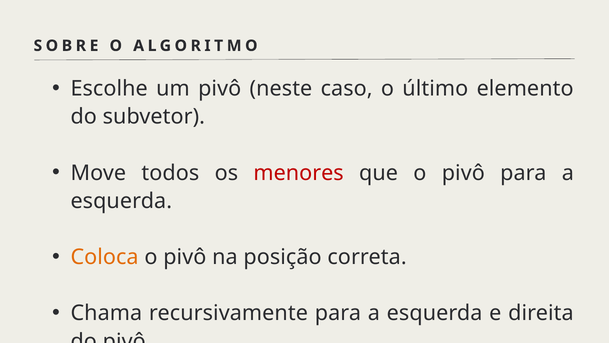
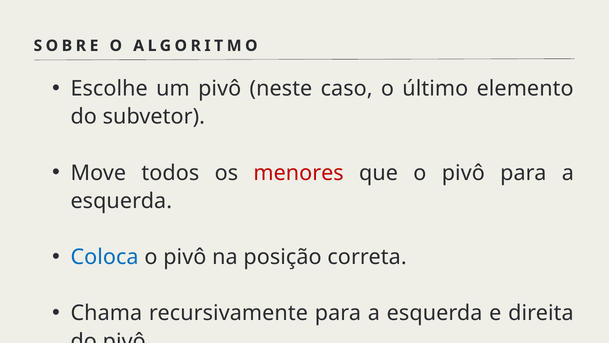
Coloca colour: orange -> blue (105, 257)
